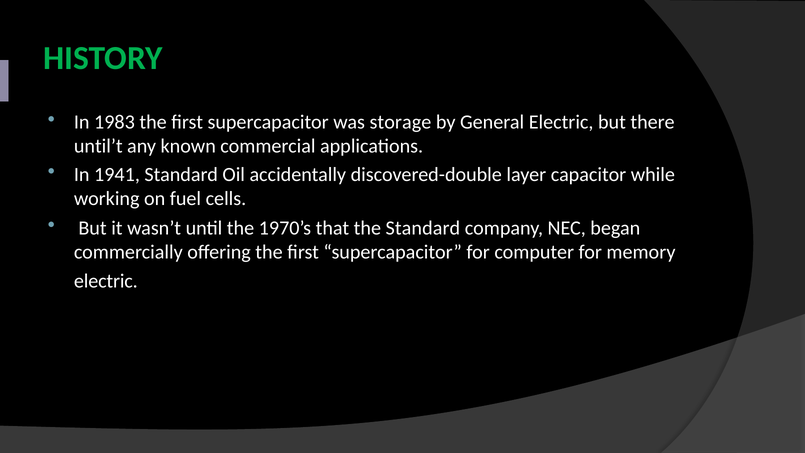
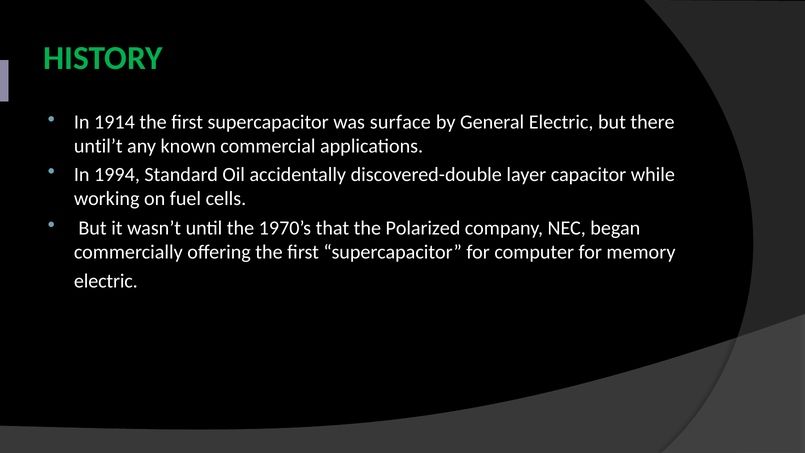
1983: 1983 -> 1914 (114, 122)
storage: storage -> surface (400, 122)
1941: 1941 -> 1994 (117, 174)
the Standard: Standard -> Polarized (423, 228)
